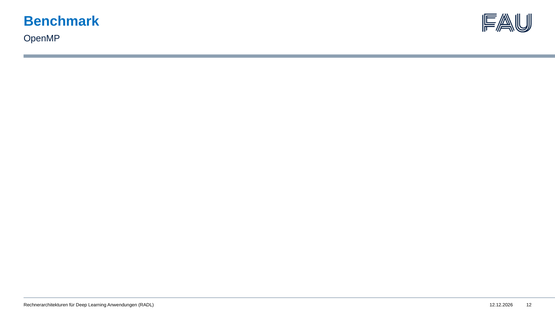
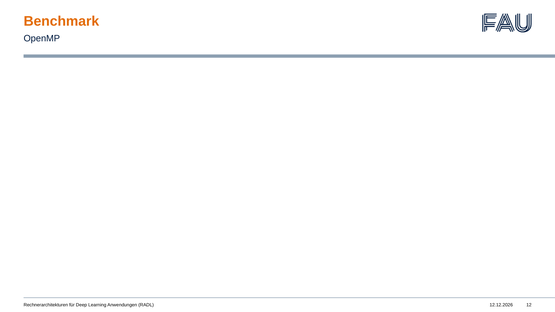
Benchmark colour: blue -> orange (61, 21)
